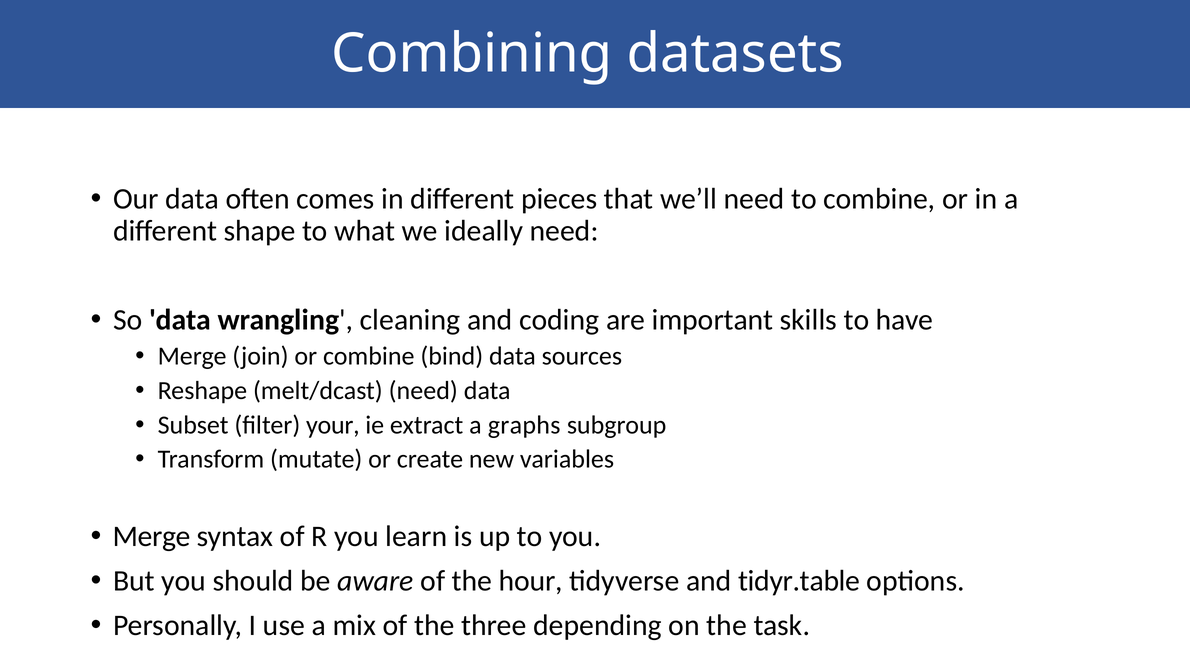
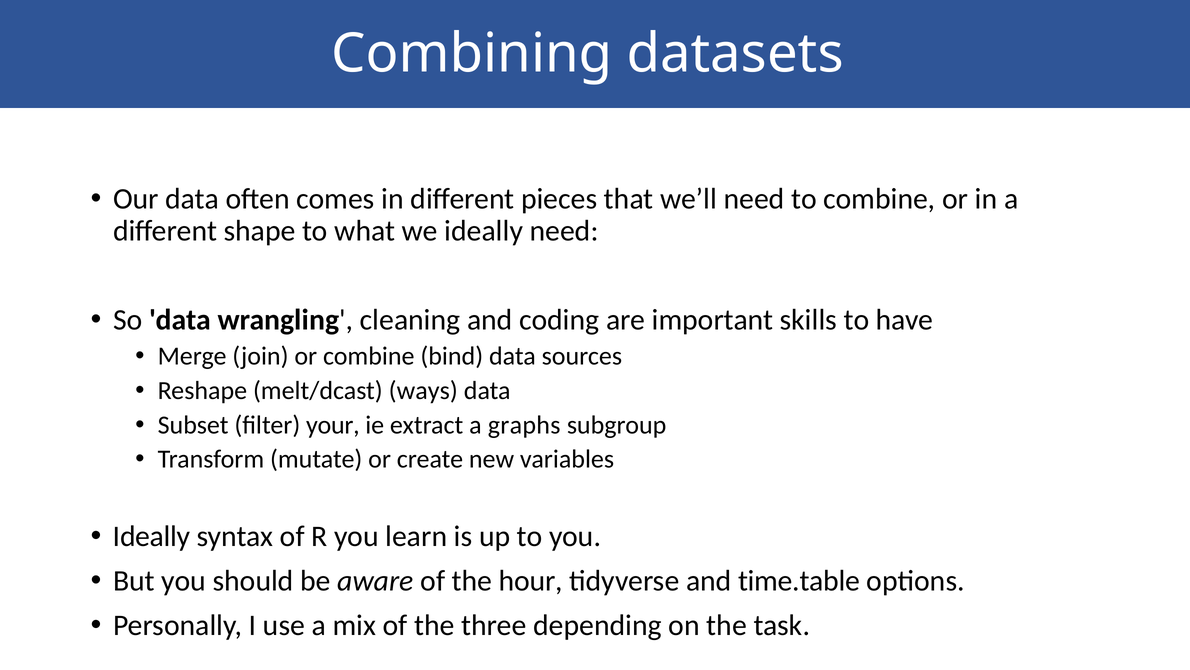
melt/dcast need: need -> ways (423, 390)
Merge: Merge -> Ideally (152, 536)
tidyr.table: tidyr.table -> time.table (799, 580)
